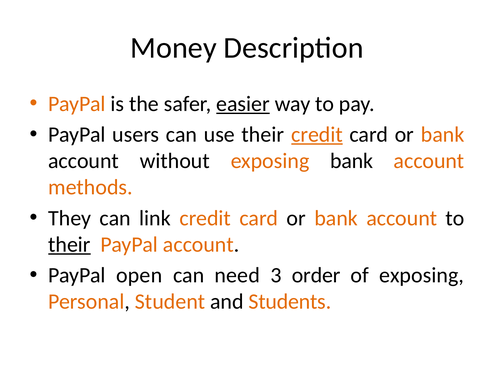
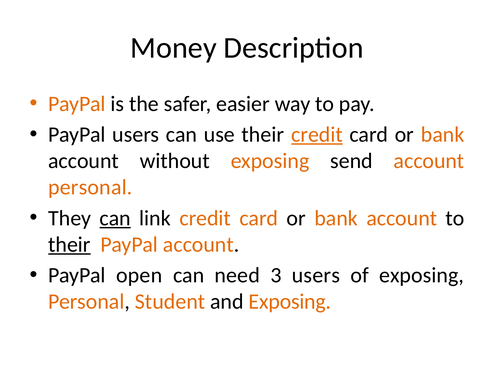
easier underline: present -> none (243, 104)
exposing bank: bank -> send (352, 161)
methods: methods -> personal (90, 187)
can underline: none -> present (115, 218)
3 order: order -> users (316, 275)
and Students: Students -> Exposing (290, 301)
